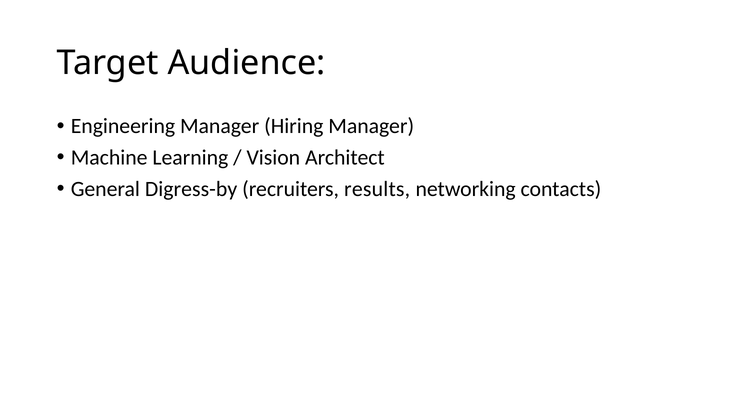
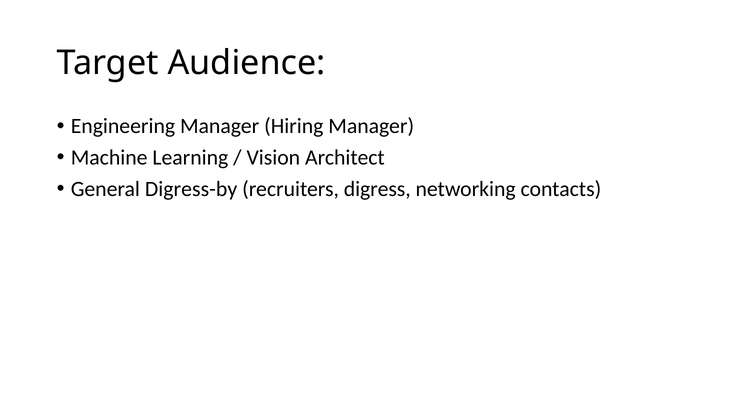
results: results -> digress (377, 189)
